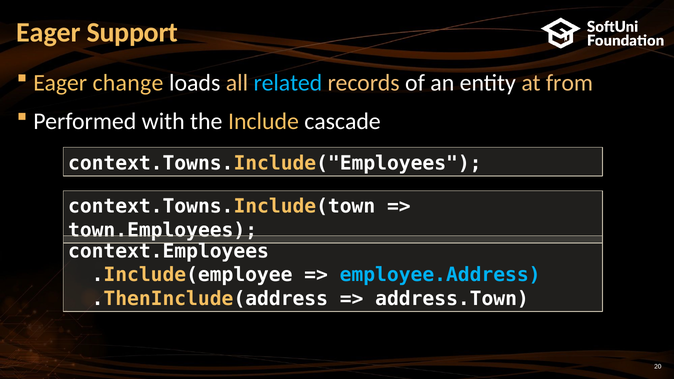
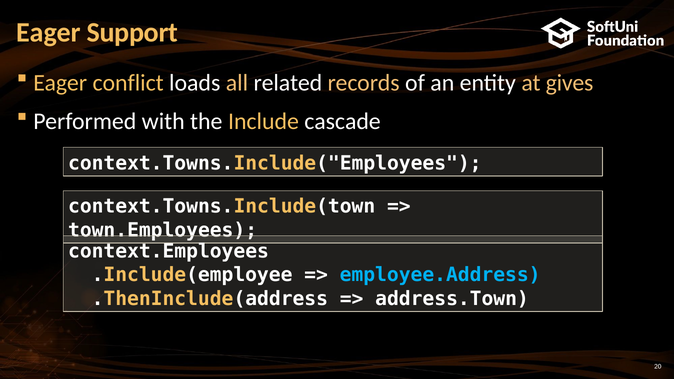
change: change -> conflict (128, 83)
related colour: light blue -> white (288, 83)
from: from -> gives (570, 83)
